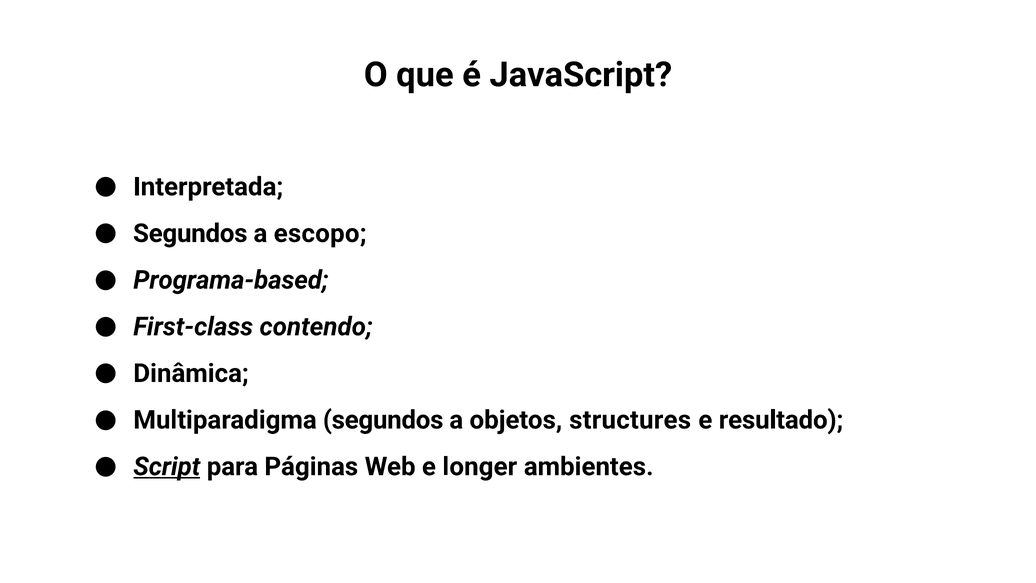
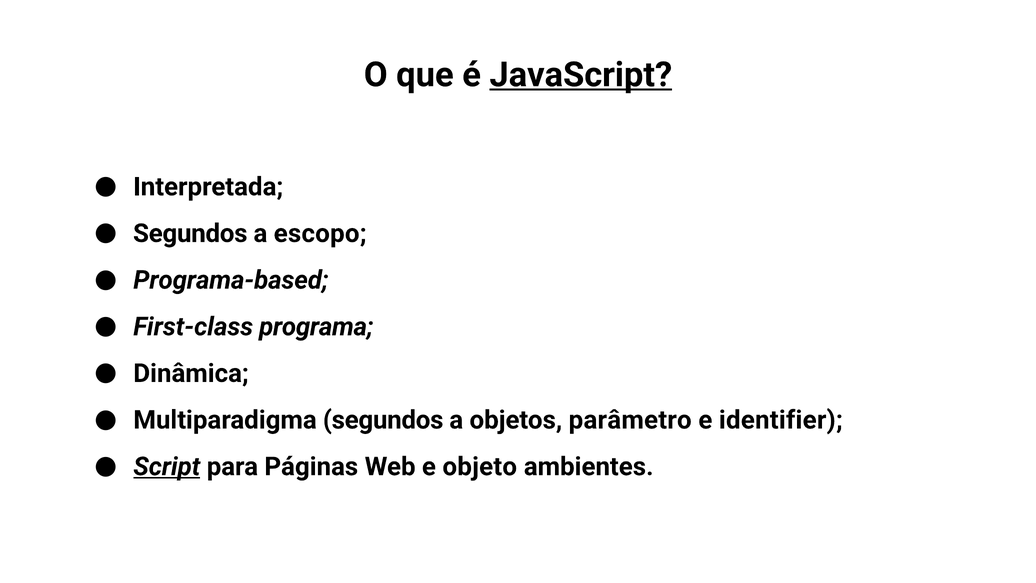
JavaScript underline: none -> present (581, 75)
contendo: contendo -> programa (316, 327)
structures: structures -> parâmetro (630, 420)
resultado: resultado -> identifier (781, 420)
longer: longer -> objeto (480, 466)
